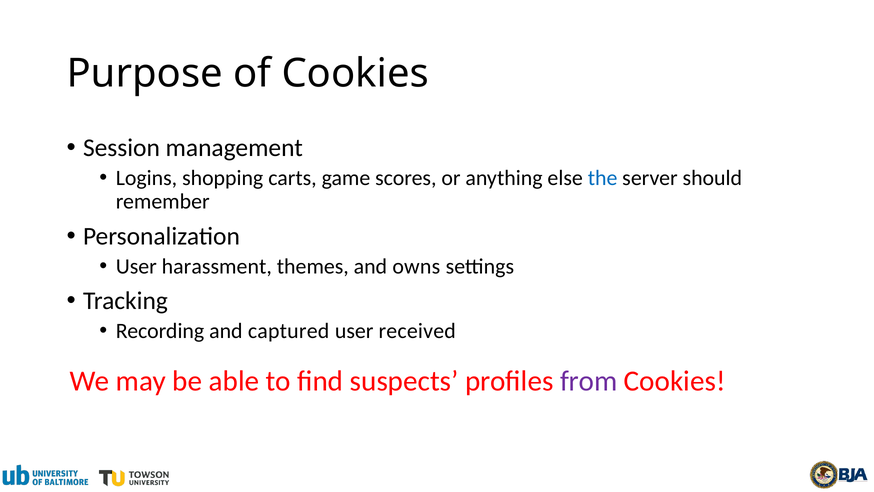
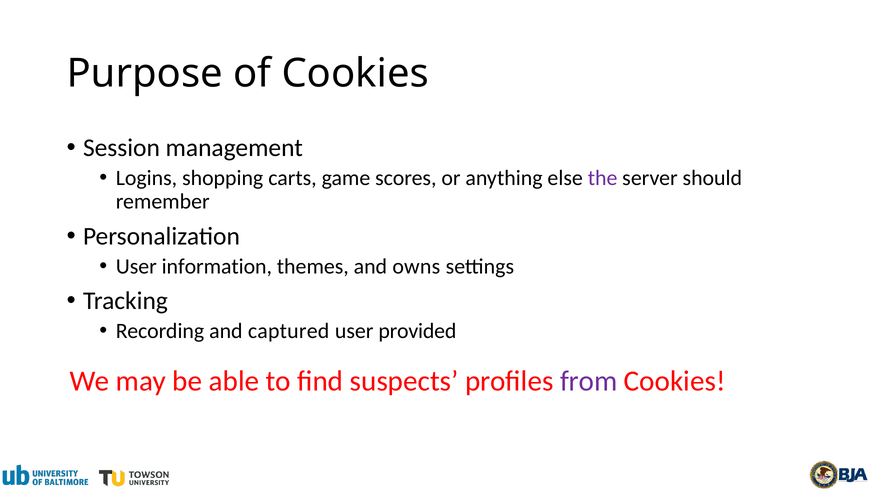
the colour: blue -> purple (603, 178)
harassment: harassment -> information (217, 266)
received: received -> provided (417, 331)
